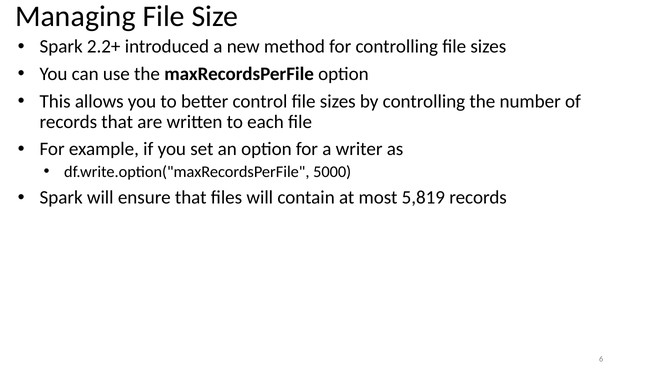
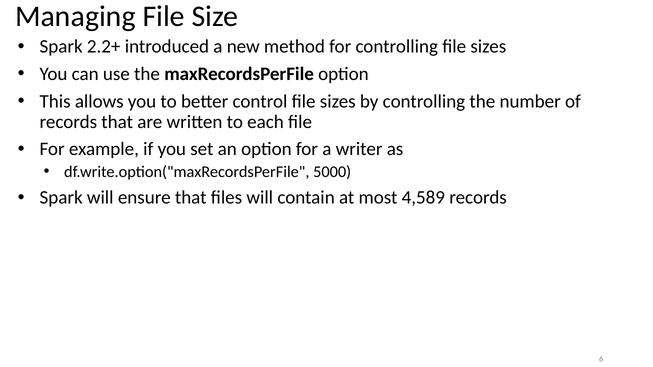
5,819: 5,819 -> 4,589 (423, 198)
